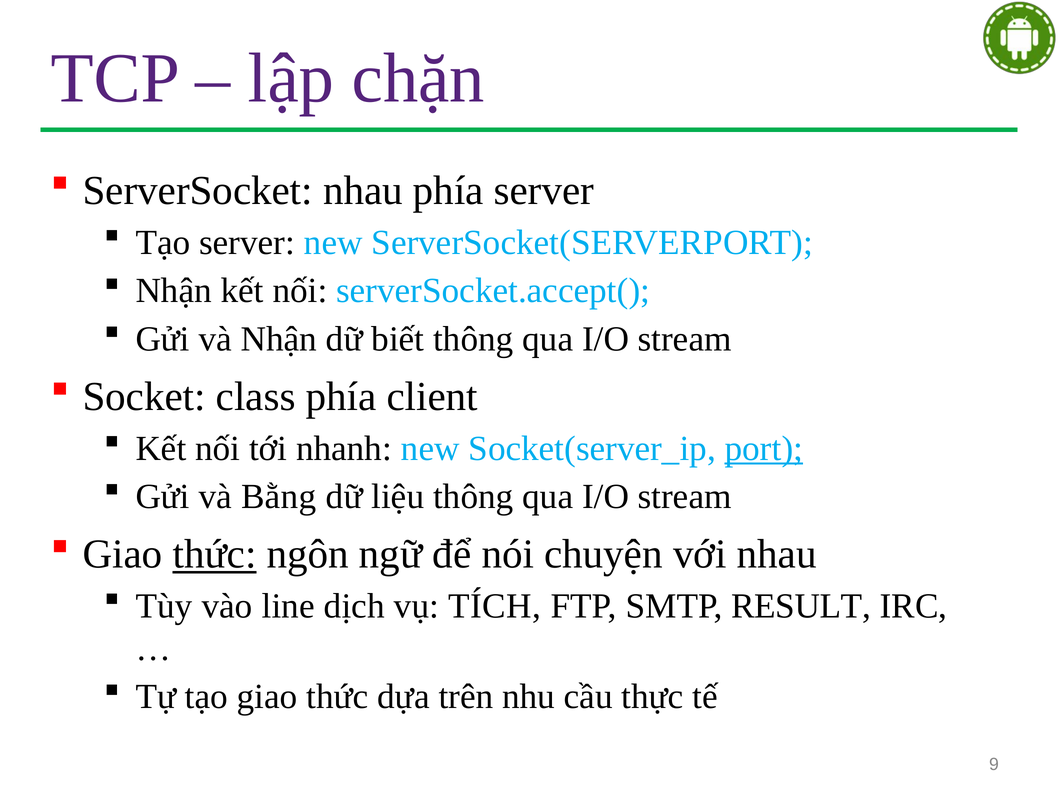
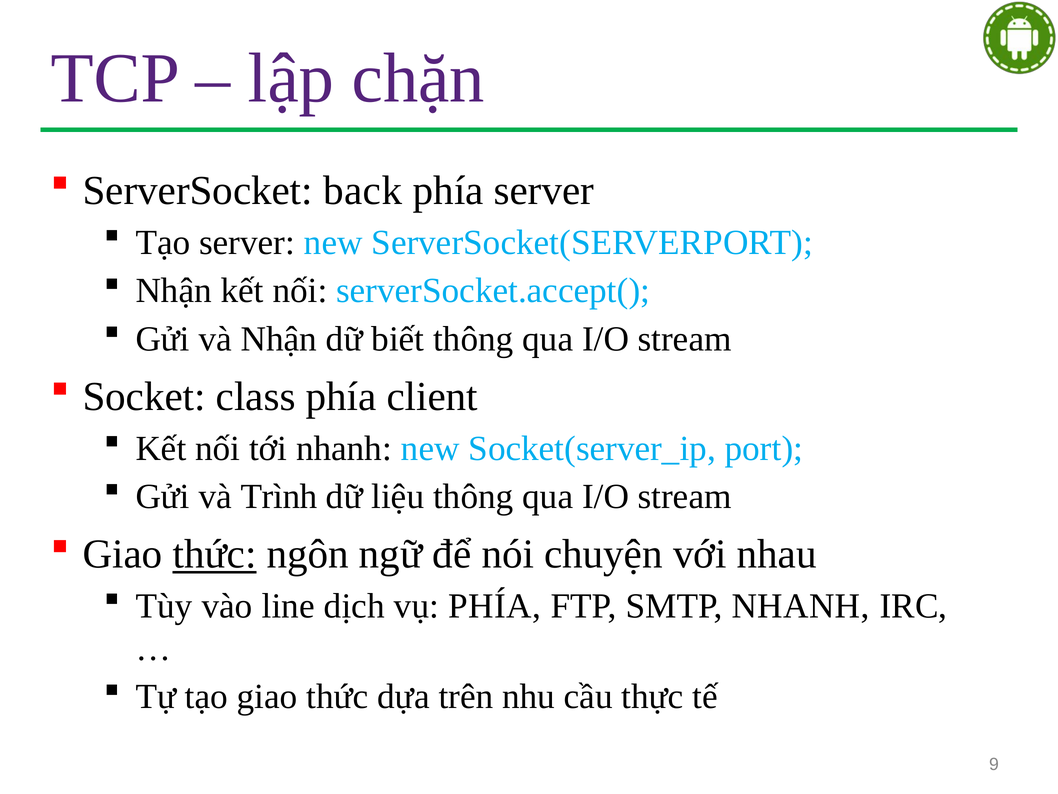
ServerSocket nhau: nhau -> back (363, 191)
port underline: present -> none (764, 448)
Bằng: Bằng -> Trình (279, 496)
vụ TÍCH: TÍCH -> PHÍA (495, 606)
SMTP RESULT: RESULT -> NHANH (801, 606)
